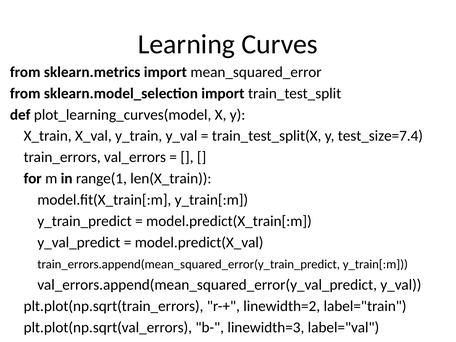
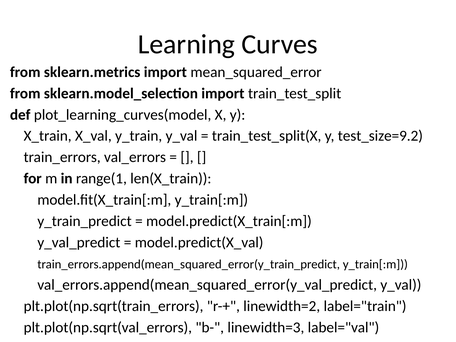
test_size=7.4: test_size=7.4 -> test_size=9.2 (380, 136)
